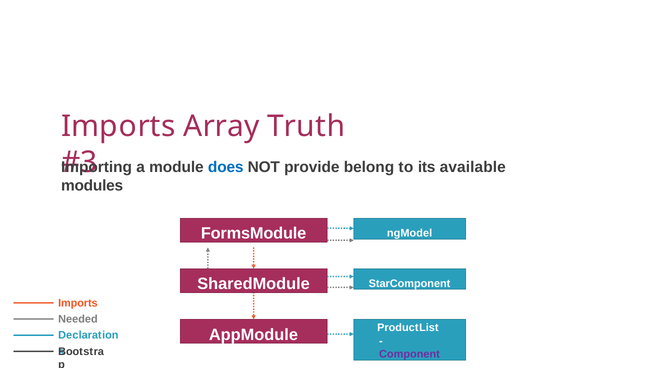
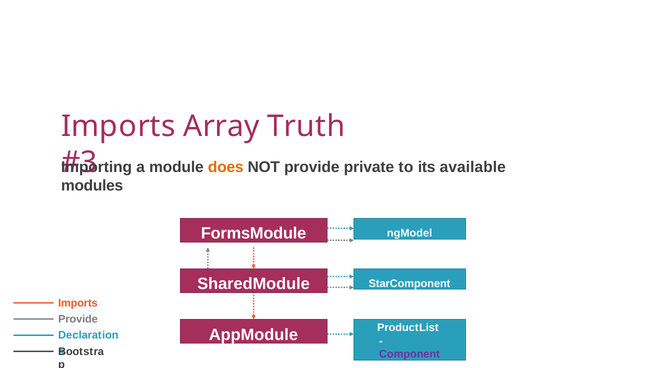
does colour: blue -> orange (226, 167)
belong: belong -> private (369, 167)
Needed: Needed -> Provide (78, 319)
